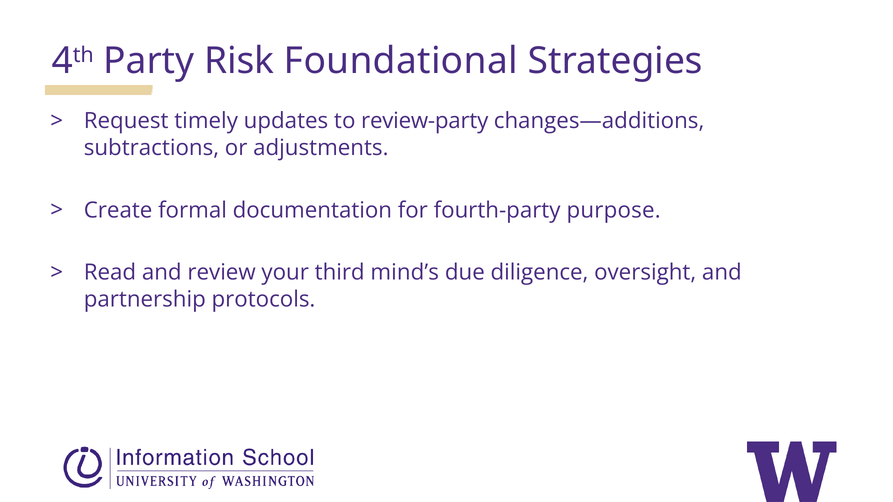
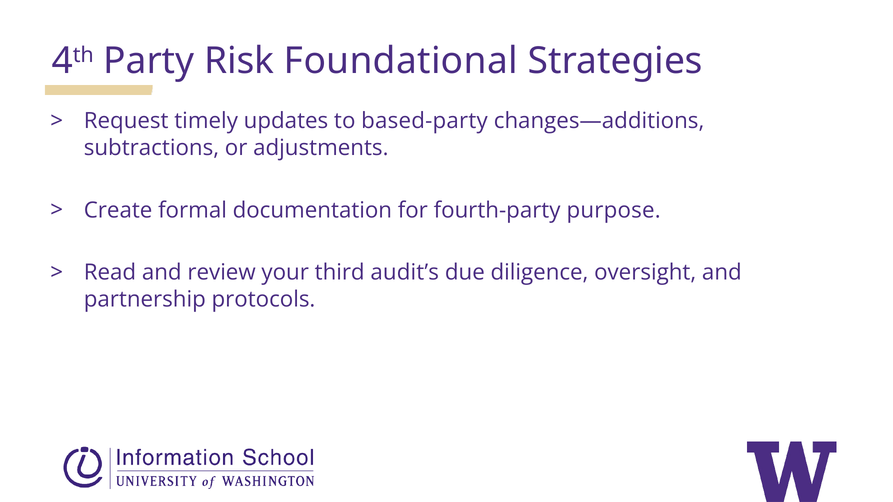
review-party: review-party -> based-party (424, 121)
mind’s: mind’s -> audit’s (405, 273)
